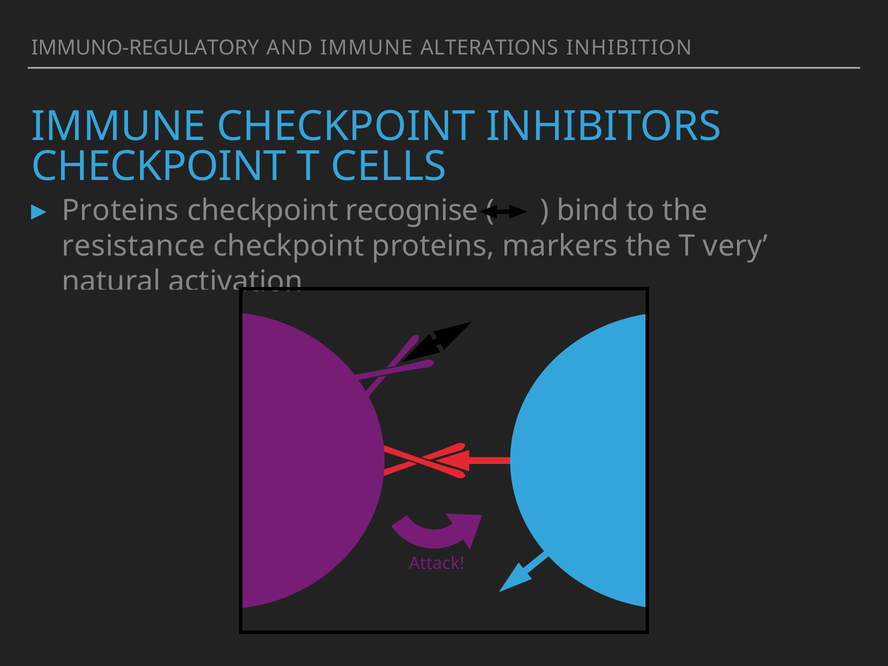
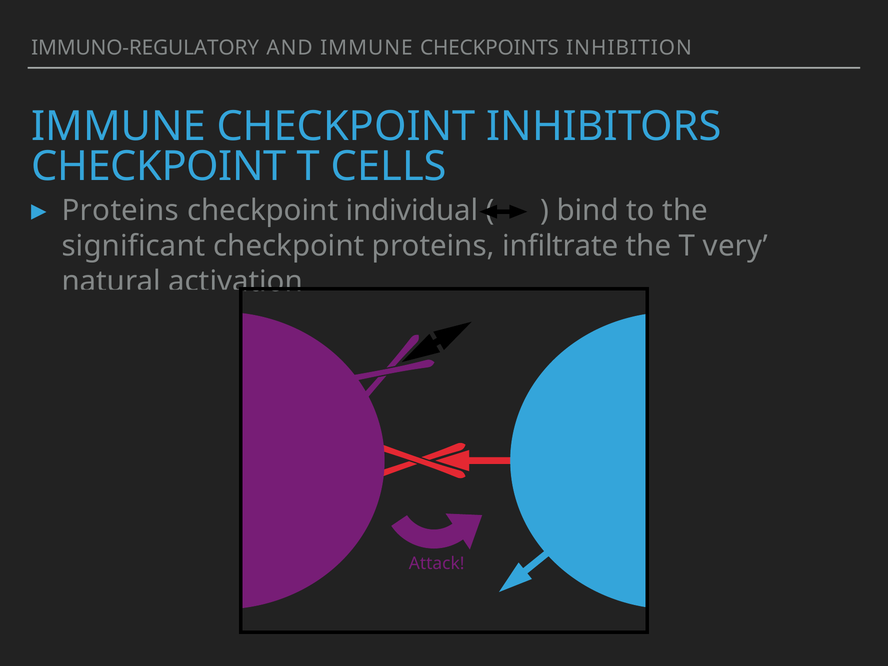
ALTERATIONS: ALTERATIONS -> CHECKPOINTS (489, 48)
recognise: recognise -> individual (412, 211)
resistance: resistance -> significant (134, 246)
markers: markers -> infiltrate (560, 246)
